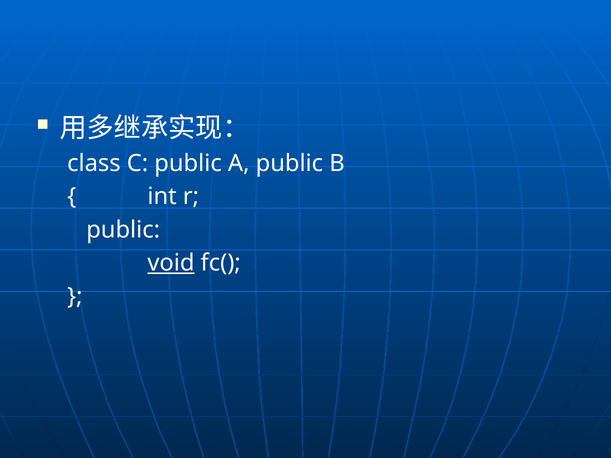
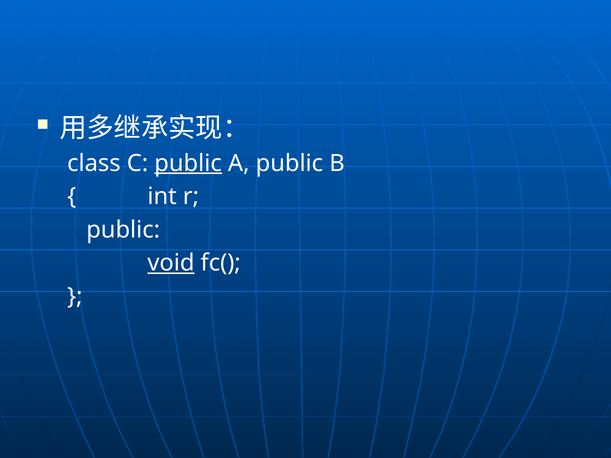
public underline: none -> present (188, 163)
